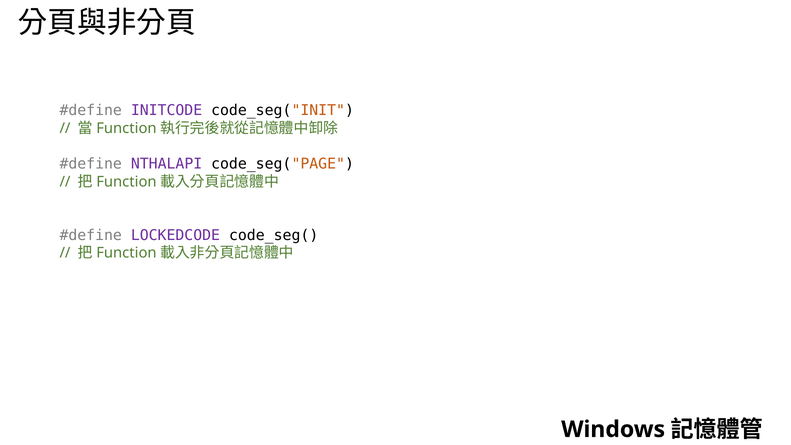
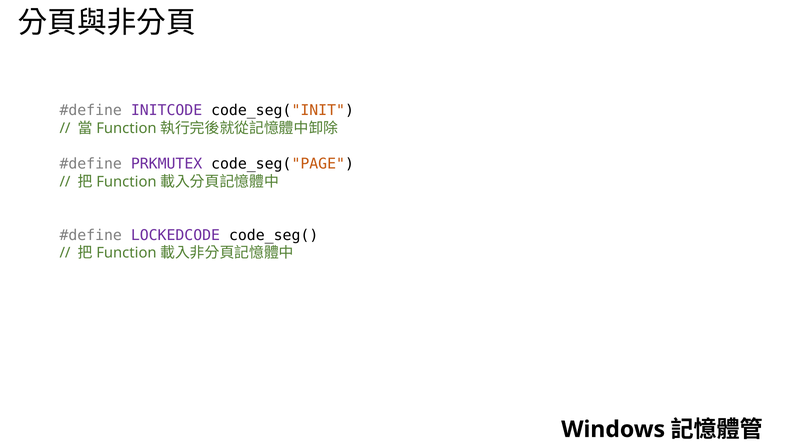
NTHALAPI: NTHALAPI -> PRKMUTEX (167, 164)
